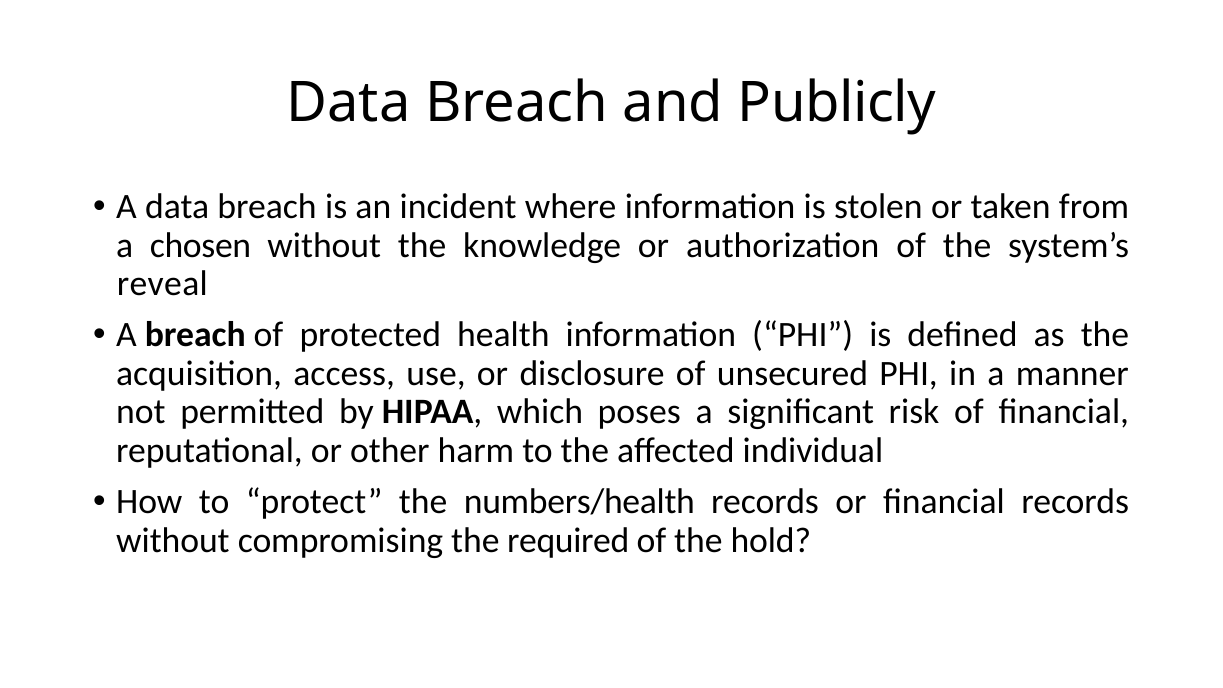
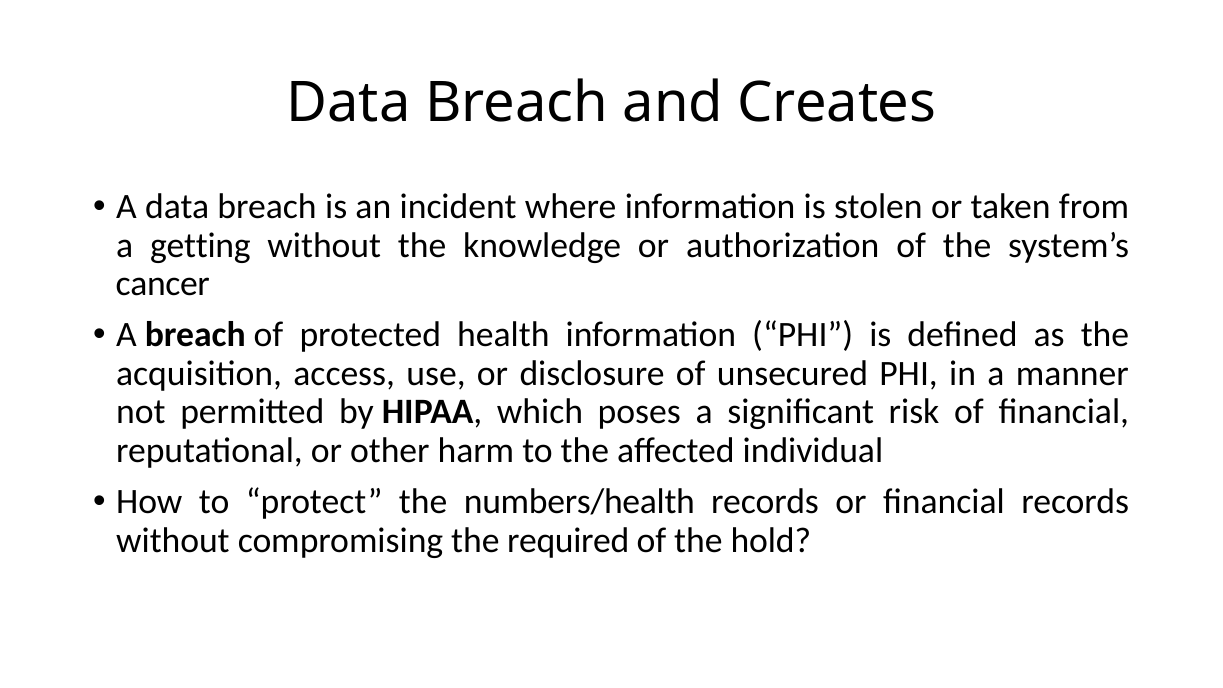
Publicly: Publicly -> Creates (837, 103)
chosen: chosen -> getting (200, 245)
reveal: reveal -> cancer (163, 284)
